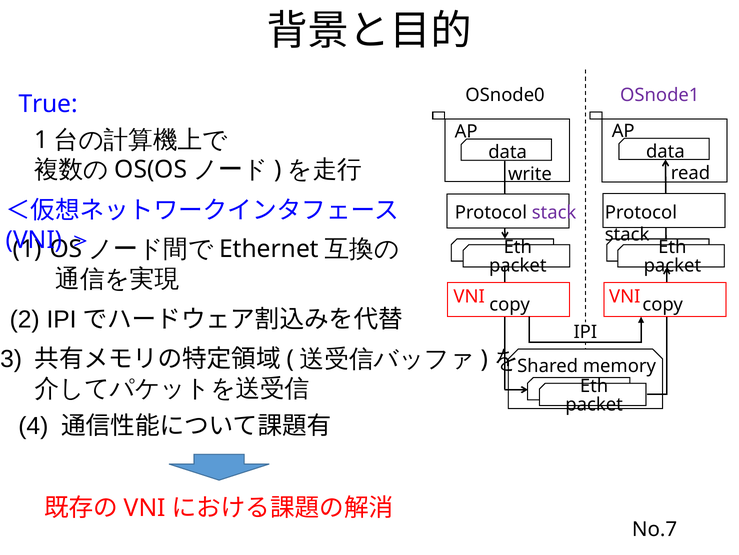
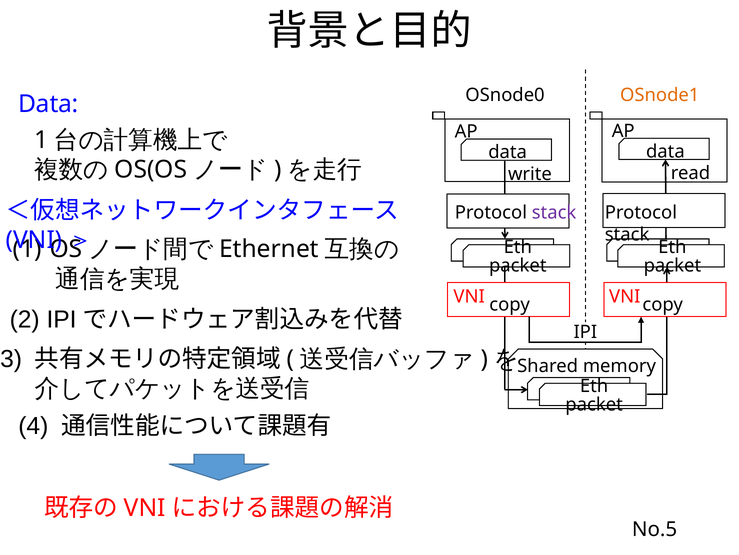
OSnode1 colour: purple -> orange (660, 95)
True: True -> Data (48, 104)
No.7: No.7 -> No.5 (655, 529)
